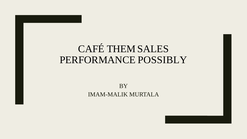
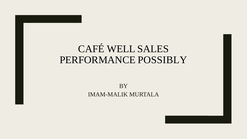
THEM: THEM -> WELL (121, 49)
